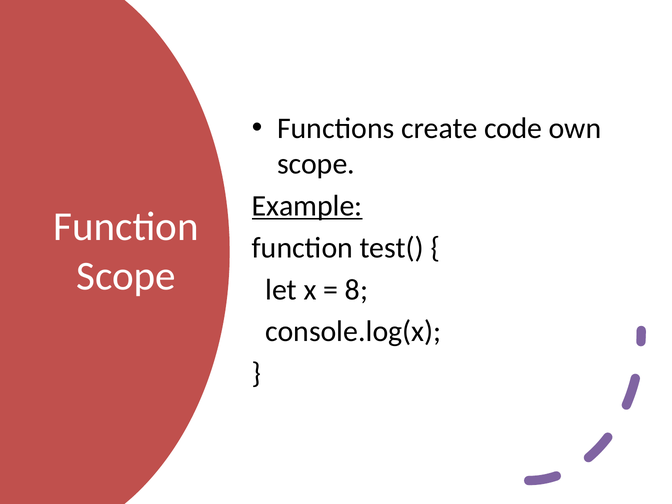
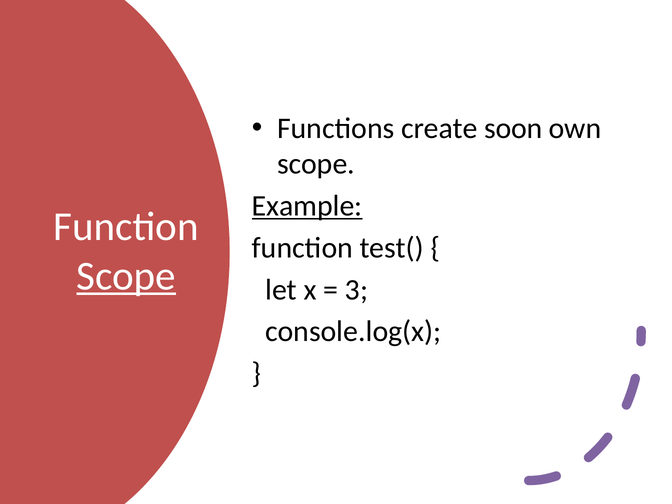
code: code -> soon (513, 128)
Scope underline: none -> present (126, 276)
8: 8 -> 3 (356, 290)
